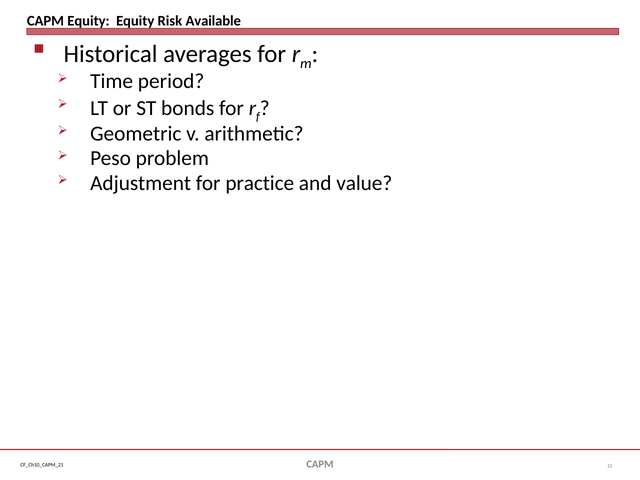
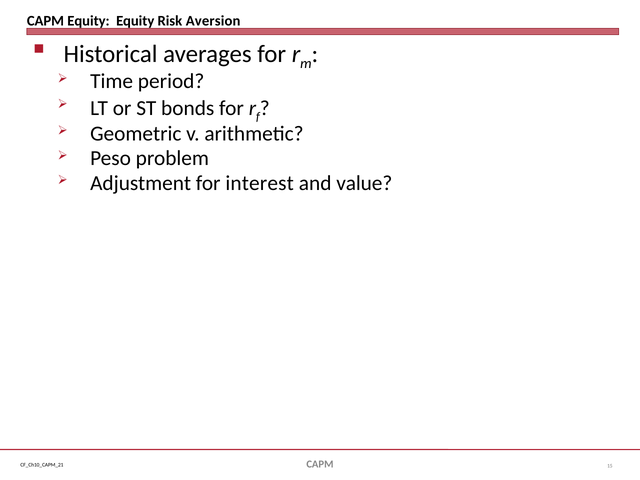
Available: Available -> Aversion (213, 21)
practice: practice -> interest (260, 183)
